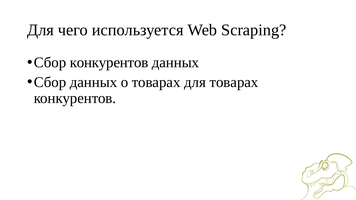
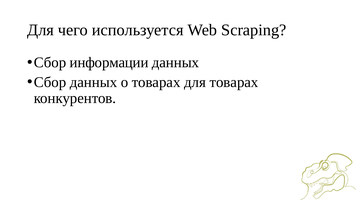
Сбор конкурентов: конкурентов -> информации (109, 63)
